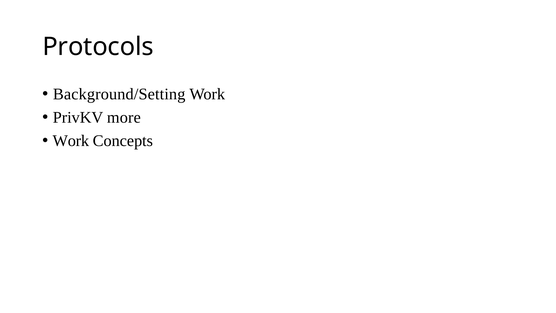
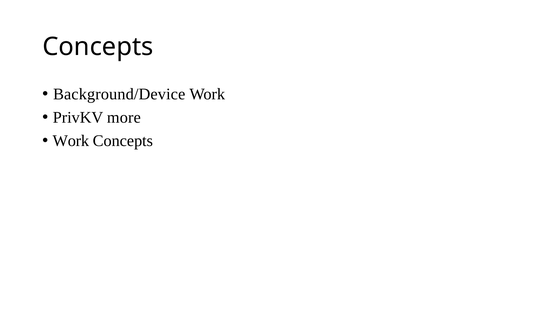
Protocols: Protocols -> Concepts (98, 47)
Background/Setting: Background/Setting -> Background/Device (119, 94)
